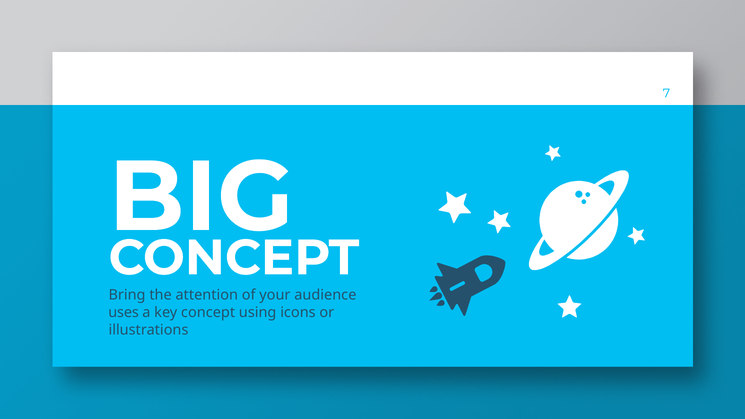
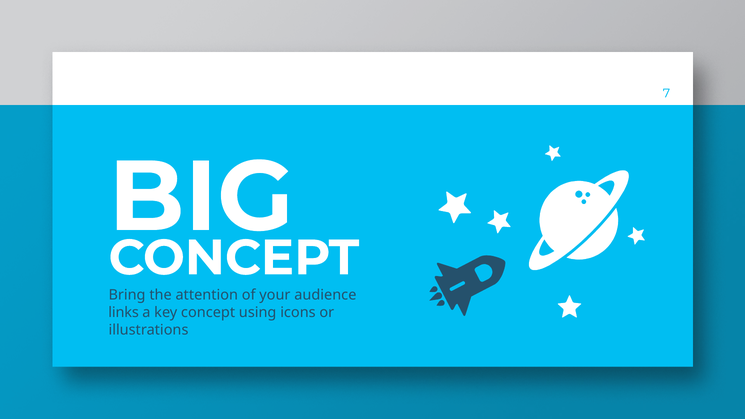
uses: uses -> links (124, 313)
